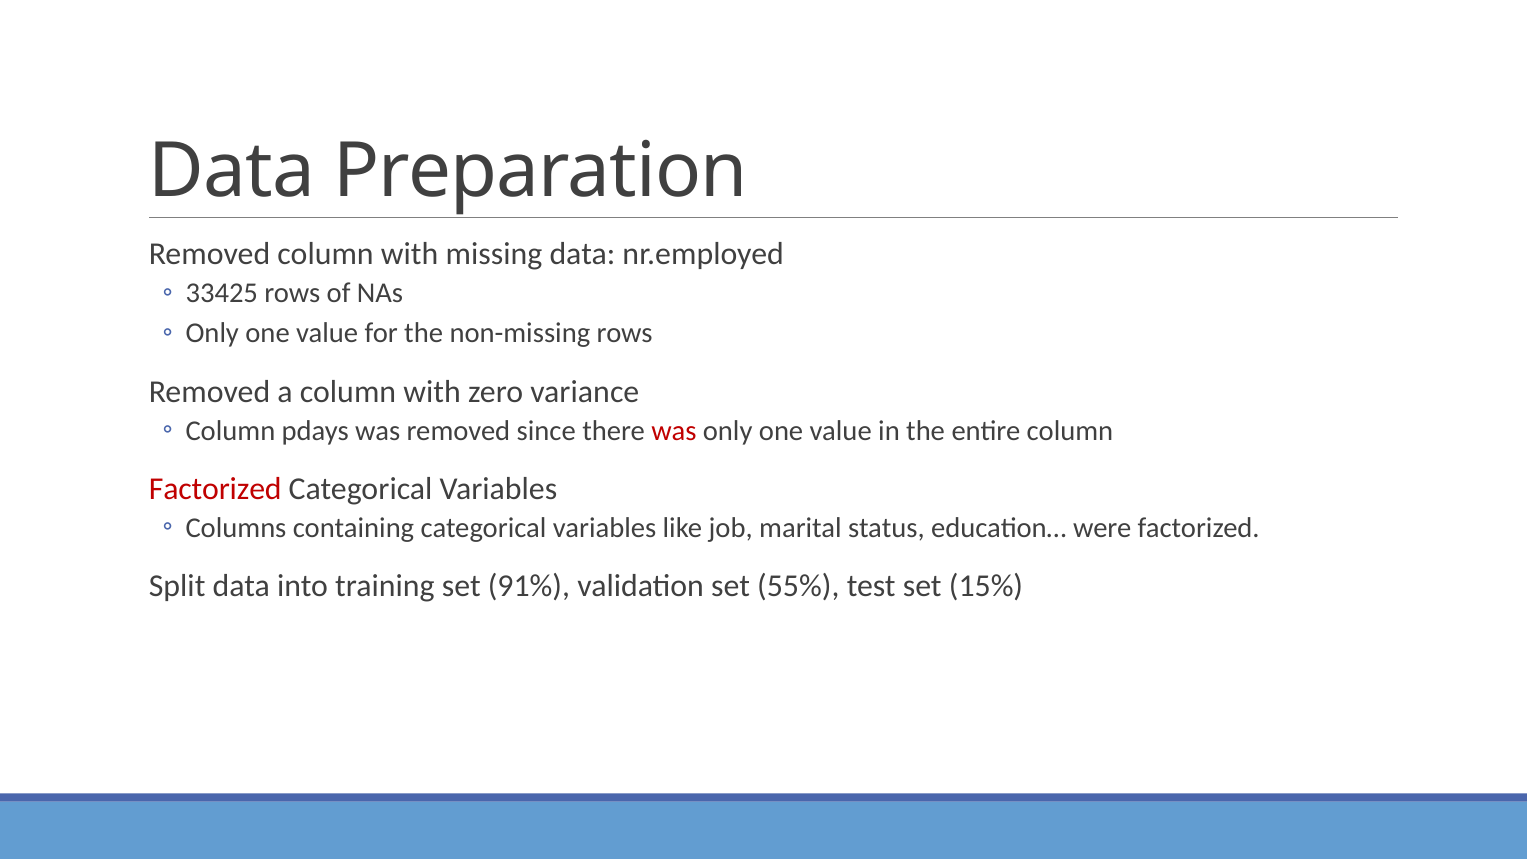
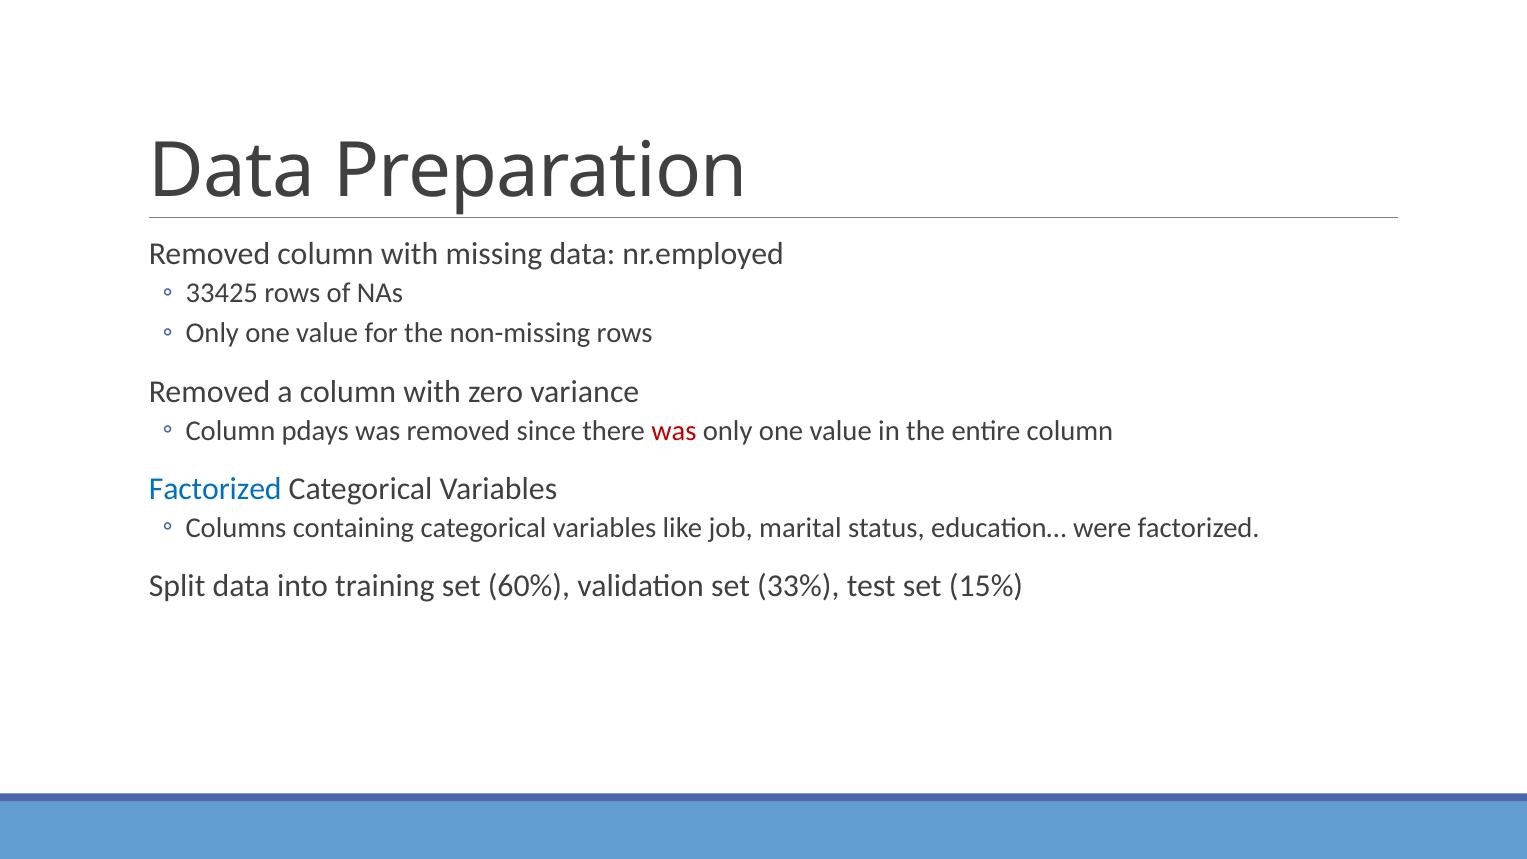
Factorized colour: red -> blue (215, 489)
91%: 91% -> 60% (529, 586)
55%: 55% -> 33% (798, 586)
